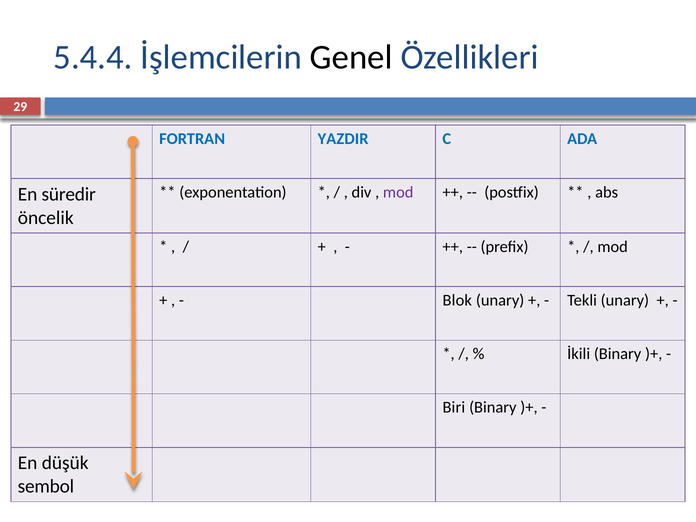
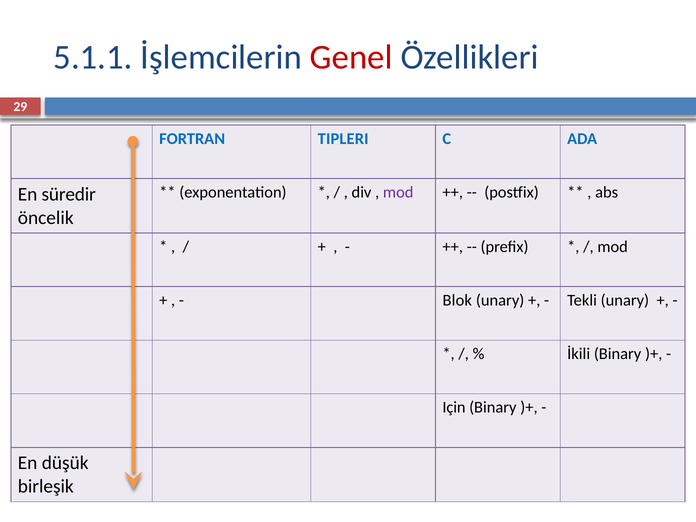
5.4.4: 5.4.4 -> 5.1.1 (93, 58)
Genel colour: black -> red (351, 58)
YAZDIR: YAZDIR -> TIPLERI (343, 139)
Biri: Biri -> Için (454, 408)
sembol: sembol -> birleşik (46, 487)
